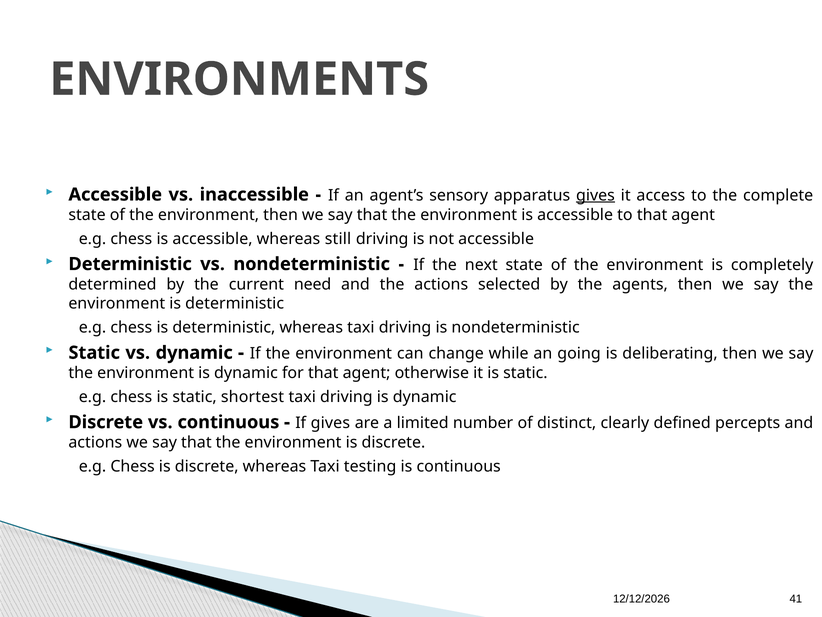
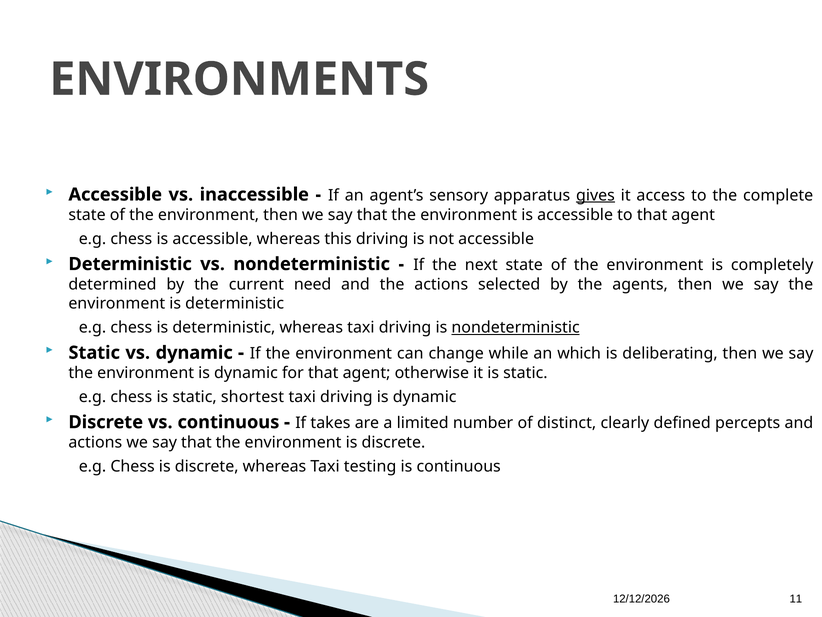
still: still -> this (338, 239)
nondeterministic underline: none -> present (516, 327)
going: going -> which (579, 353)
If gives: gives -> takes (330, 423)
41: 41 -> 11 (796, 599)
